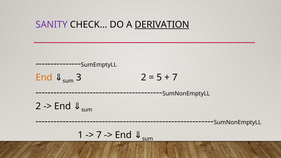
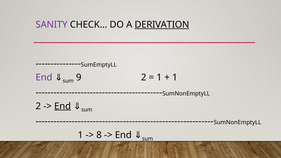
End colour: orange -> purple (44, 77)
3: 3 -> 9 (79, 77)
5: 5 -> 1 (159, 77)
7: 7 -> 1 (175, 77)
End underline: none -> present (63, 106)
7: 7 -> 8 (99, 135)
